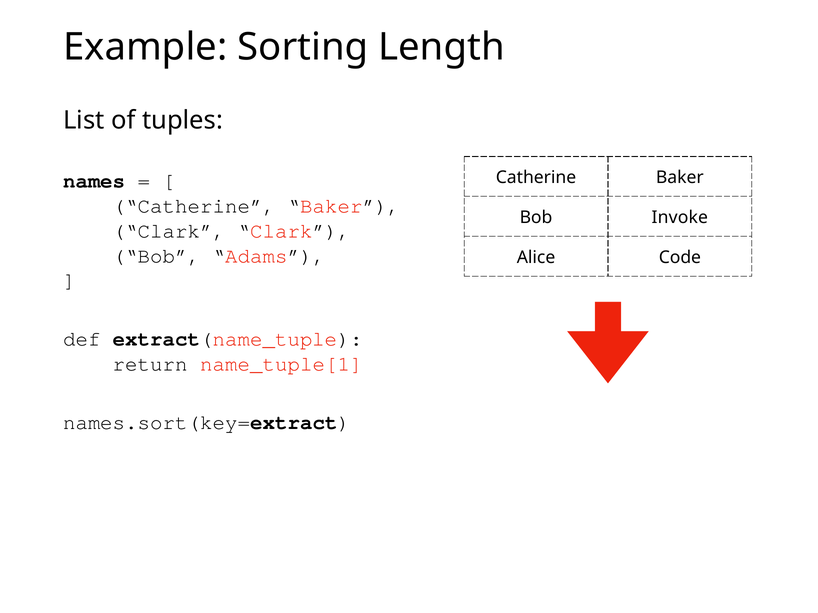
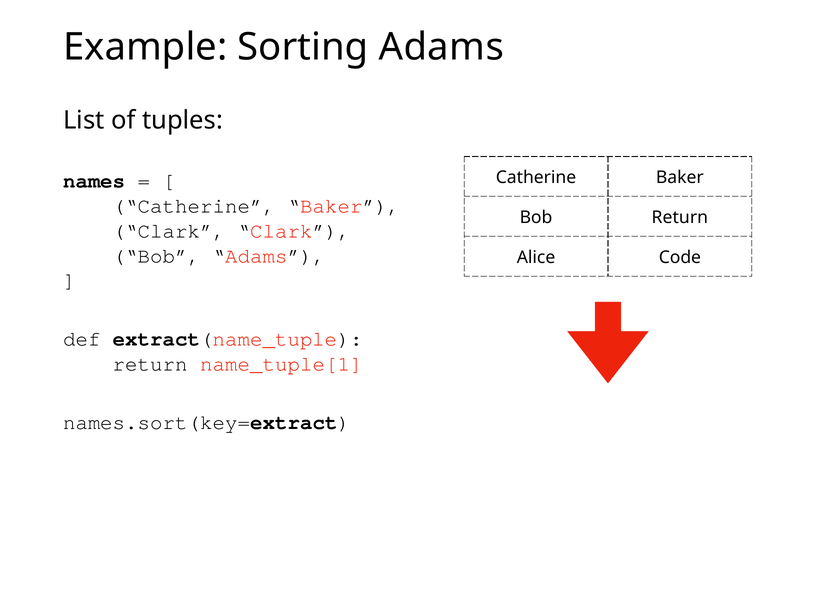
Sorting Length: Length -> Adams (441, 47)
Bob Invoke: Invoke -> Return (680, 218)
